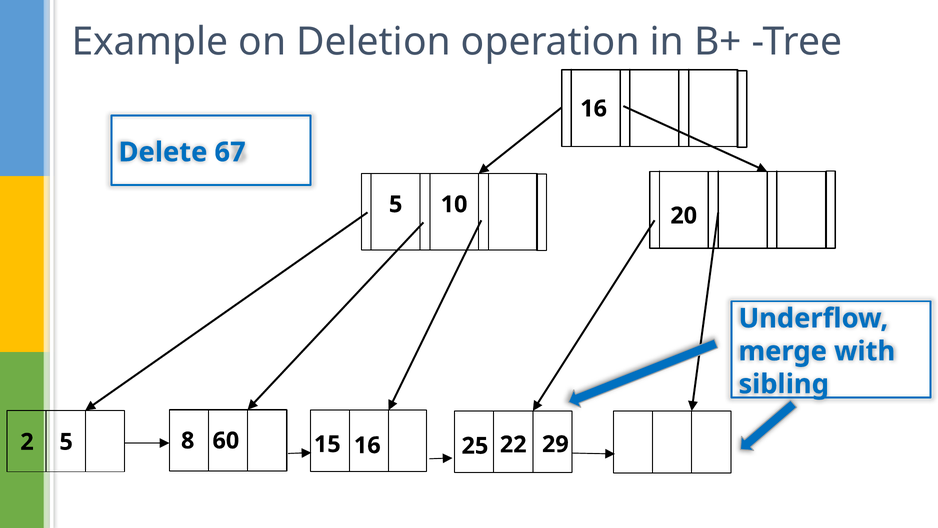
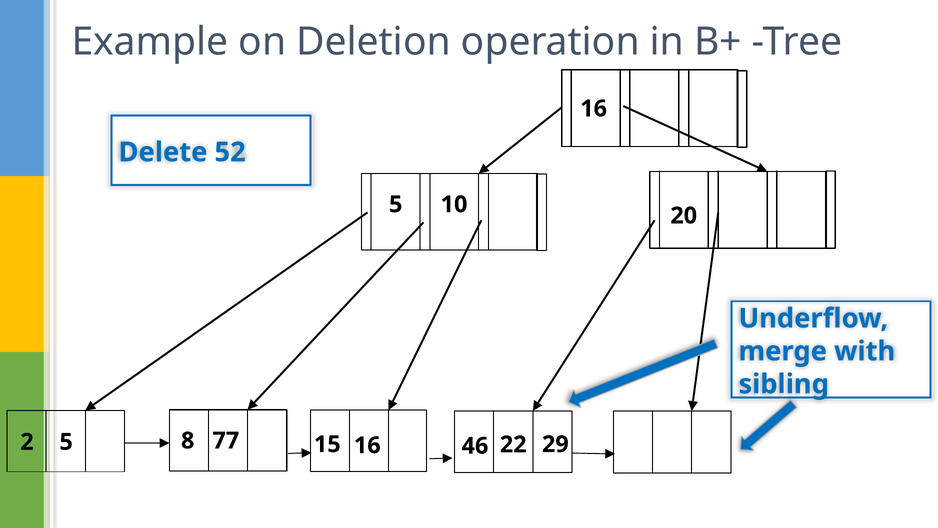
67: 67 -> 52 (230, 152)
60: 60 -> 77 (226, 440)
25: 25 -> 46 (475, 446)
